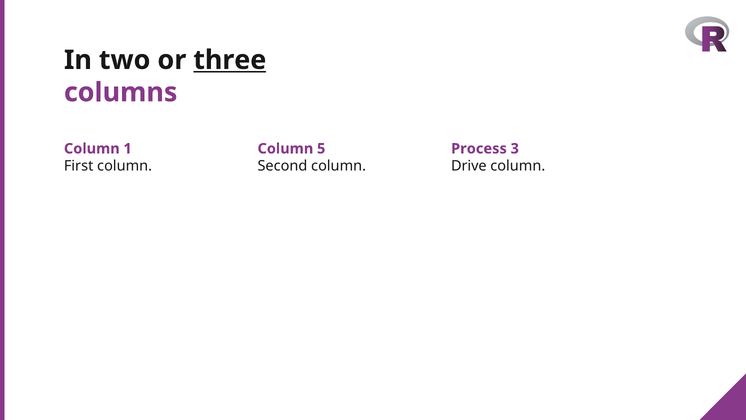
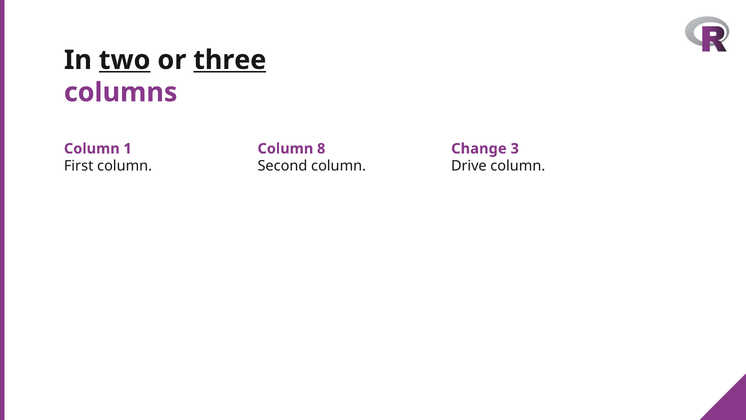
two underline: none -> present (125, 60)
5: 5 -> 8 (321, 149)
Process: Process -> Change (479, 149)
